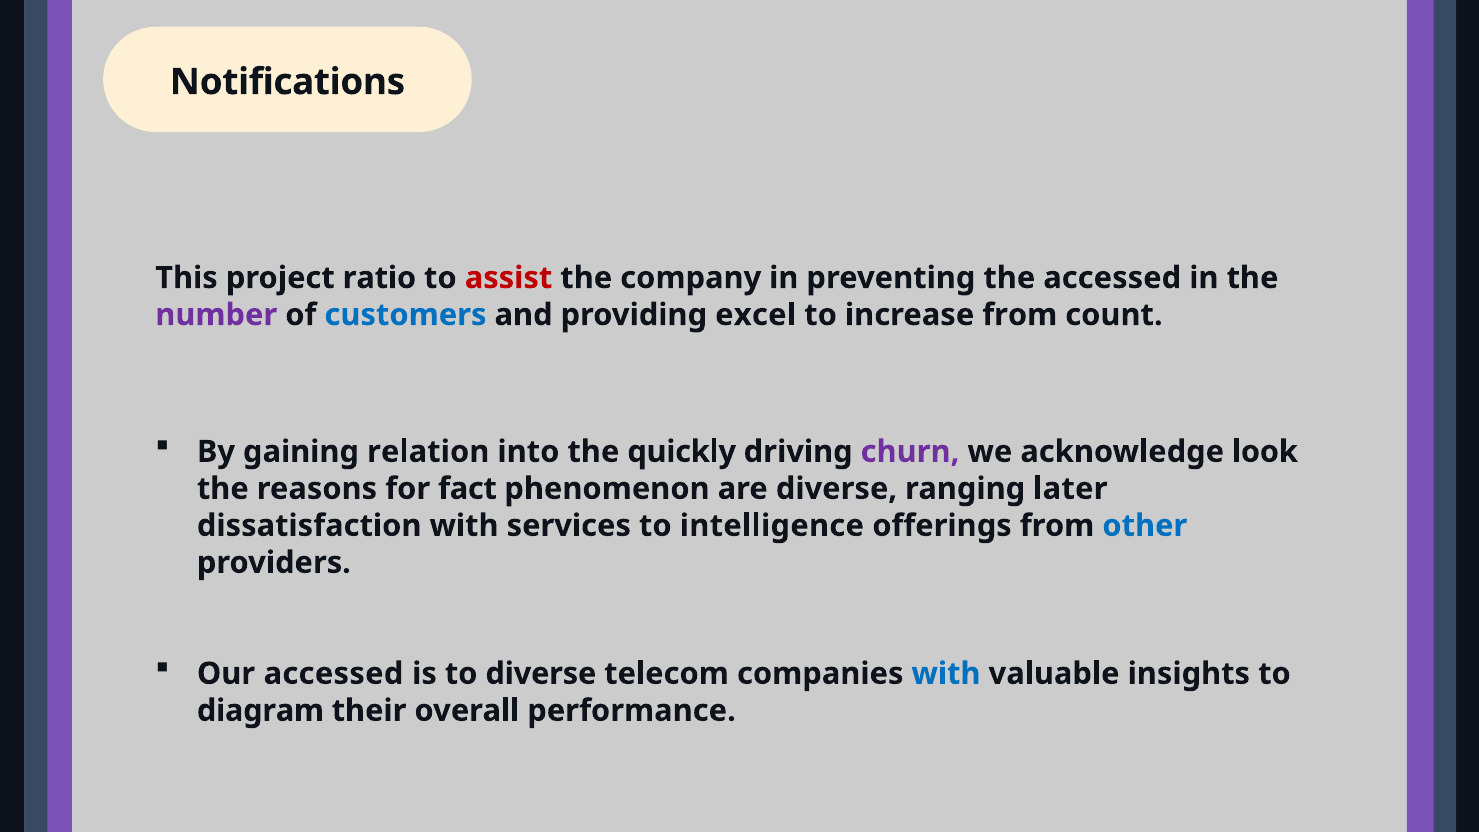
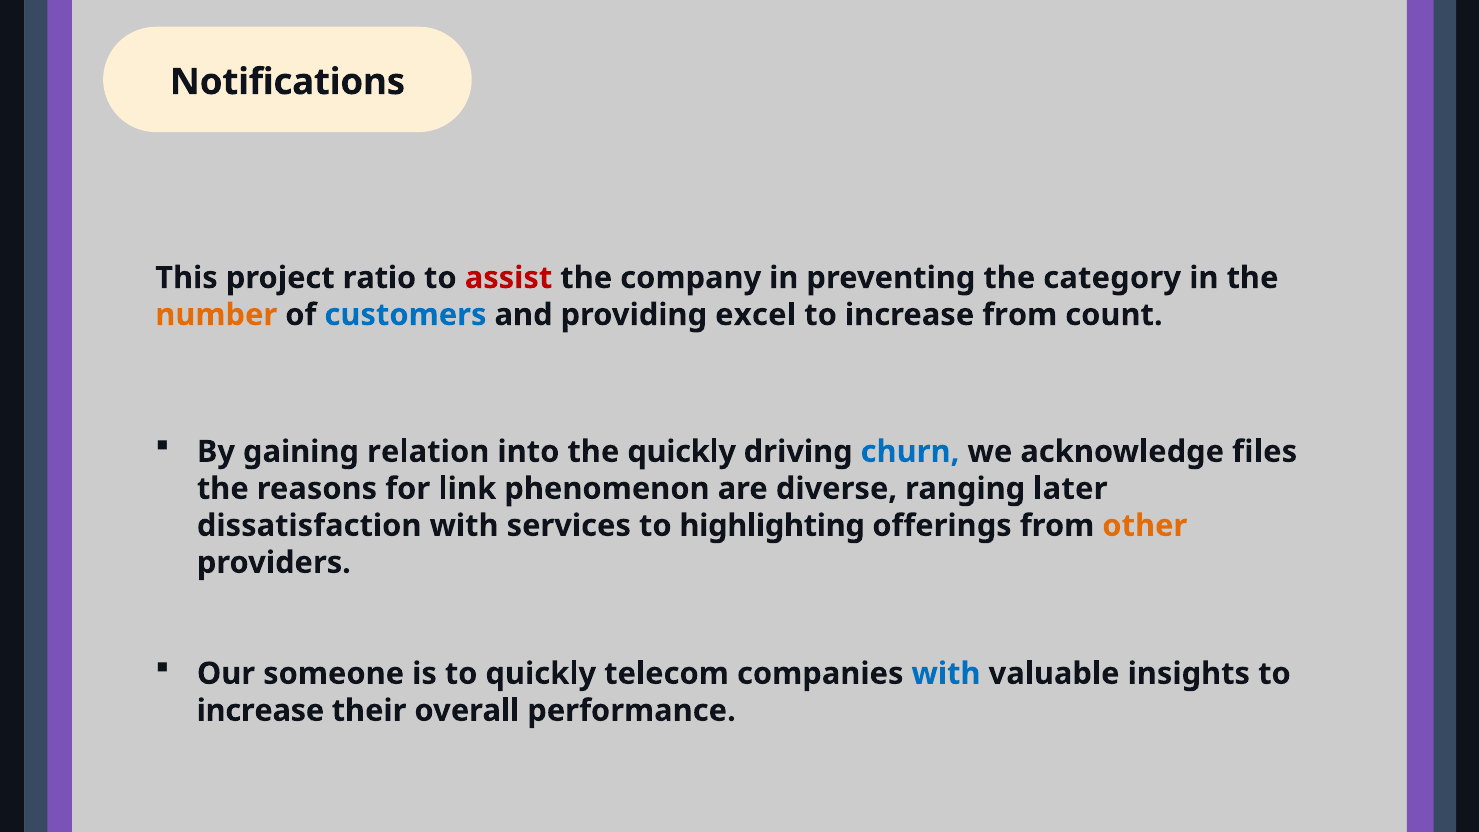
the accessed: accessed -> category (1112, 278)
number colour: purple -> orange (216, 315)
churn colour: purple -> blue (910, 452)
look: look -> files (1265, 452)
fact: fact -> link (467, 489)
intelligence: intelligence -> highlighting (772, 526)
other colour: blue -> orange (1145, 526)
Our accessed: accessed -> someone (334, 674)
to diverse: diverse -> quickly (541, 674)
diagram: diagram -> increase (260, 711)
